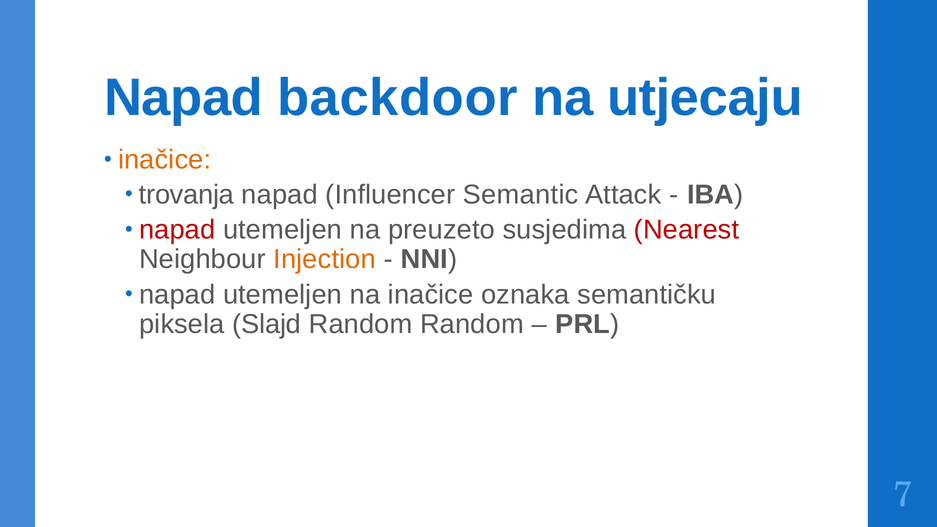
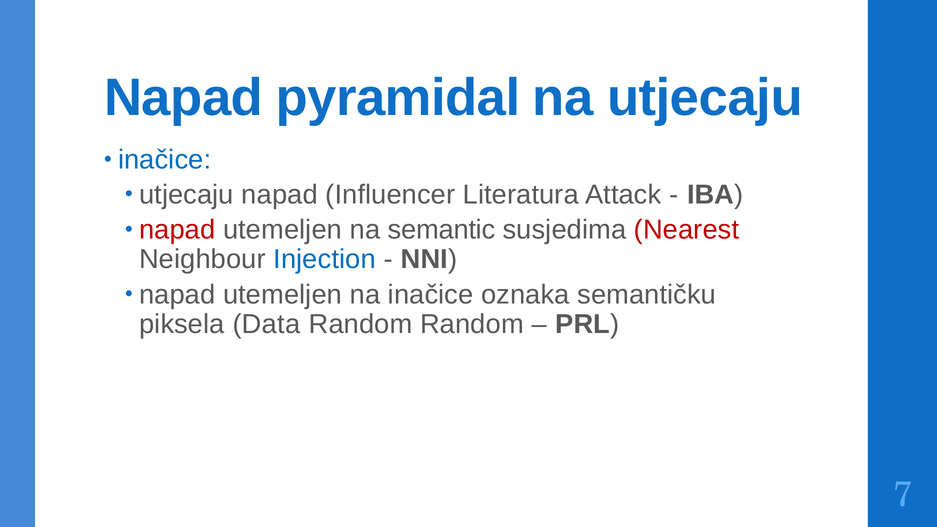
backdoor: backdoor -> pyramidal (398, 98)
inačice colour: orange -> blue (165, 160)
trovanja: trovanja -> utjecaju (186, 195)
Semantic: Semantic -> Literatura (521, 195)
preuzeto: preuzeto -> semantic (442, 230)
Injection colour: orange -> blue (325, 259)
Slajd: Slajd -> Data (267, 324)
